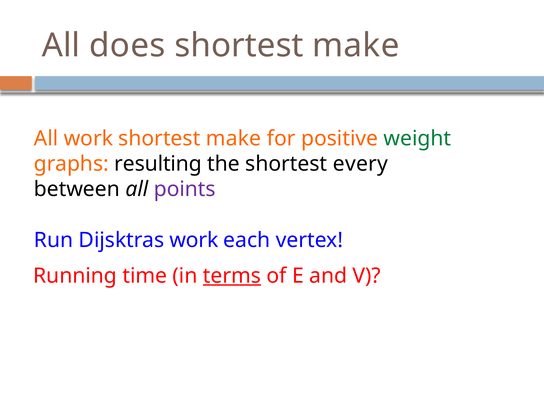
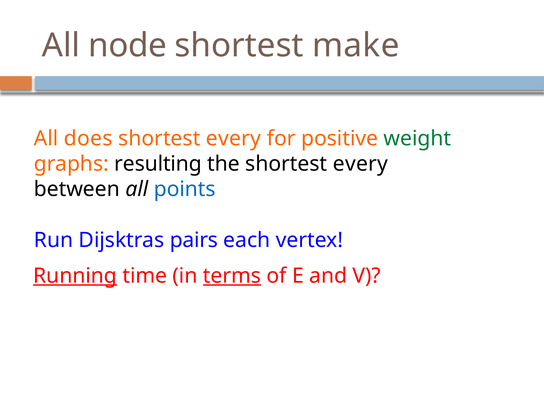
does: does -> node (128, 45)
All work: work -> does (88, 138)
make: make -> every (233, 138)
points colour: purple -> blue (185, 189)
Dijsktras work: work -> pairs (194, 240)
Running underline: none -> present (75, 276)
